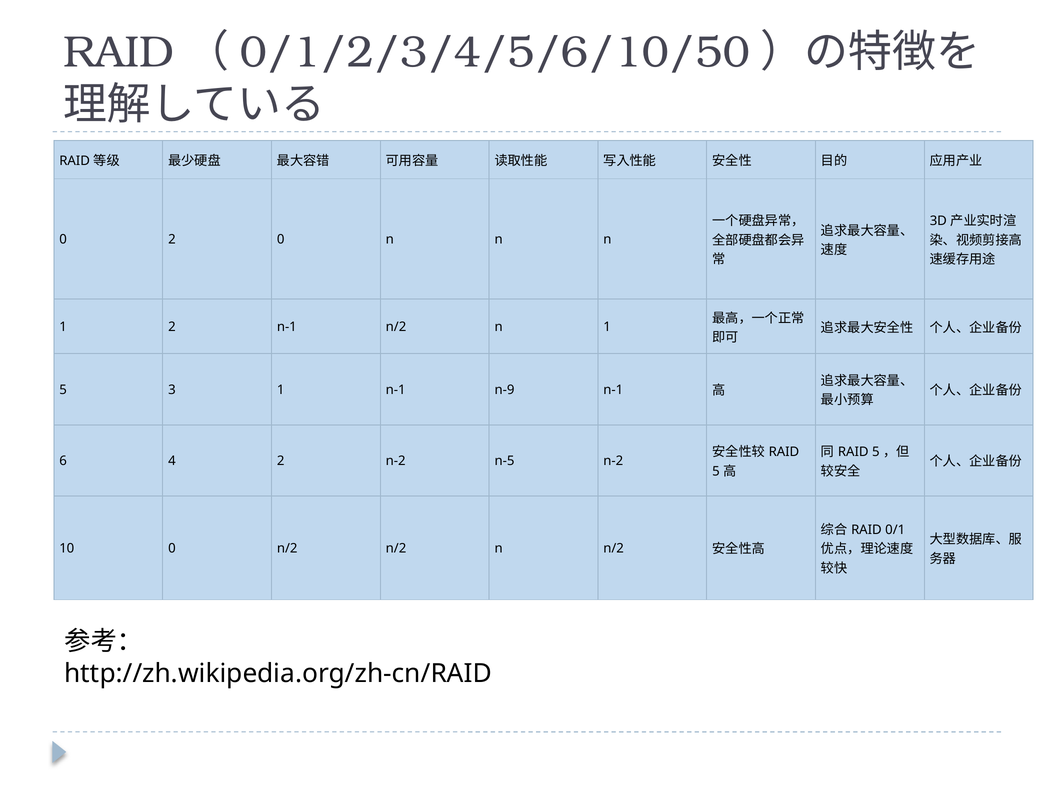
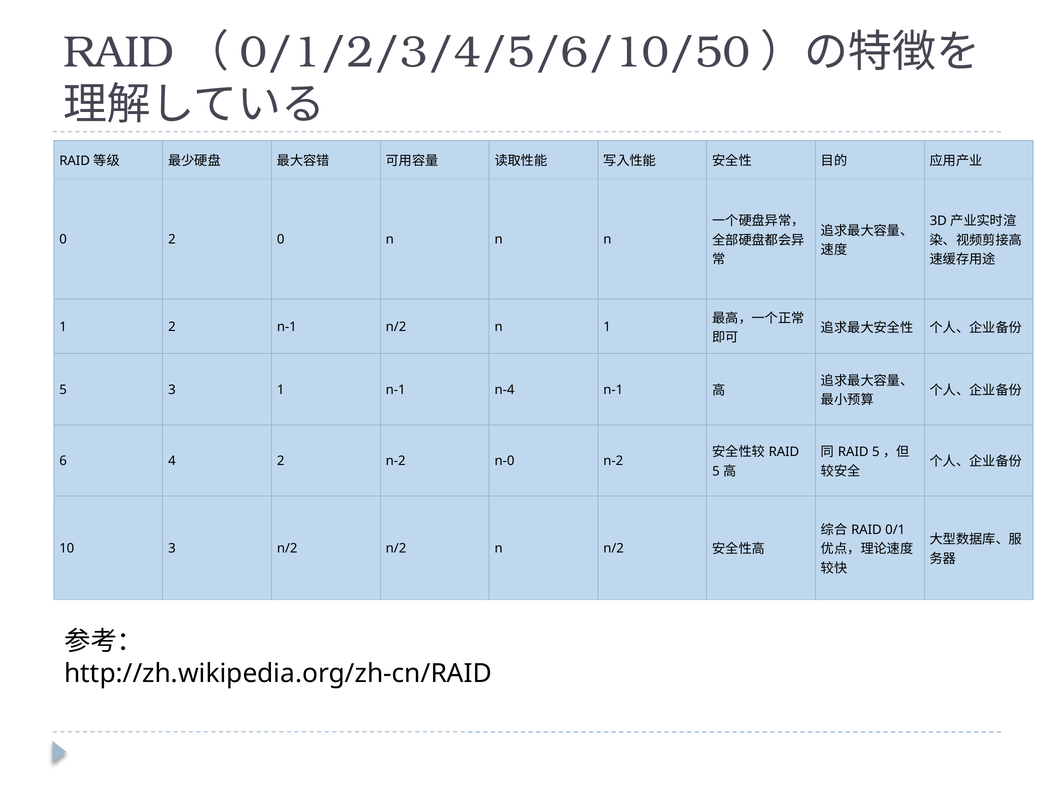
n-9: n-9 -> n-4 (504, 390)
n-5: n-5 -> n-0 (504, 461)
10 0: 0 -> 3 (172, 549)
